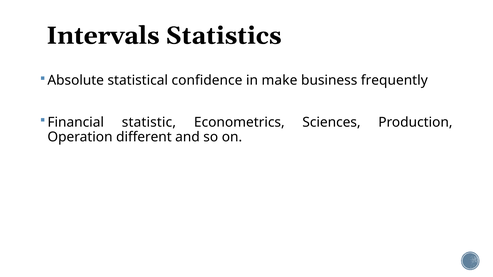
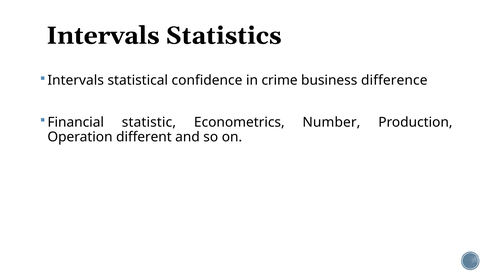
Absolute: Absolute -> Intervals (76, 80)
make: make -> crime (280, 80)
frequently: frequently -> difference (394, 80)
Sciences: Sciences -> Number (331, 122)
